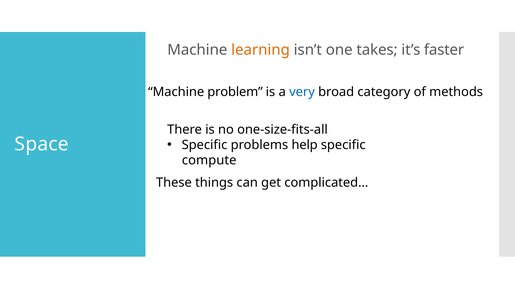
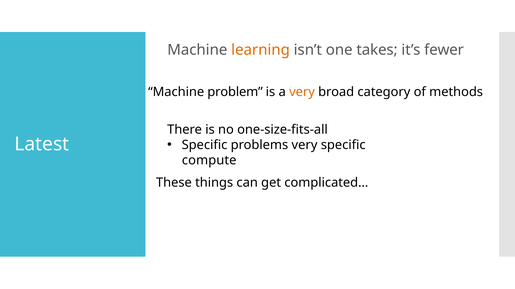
faster: faster -> fewer (444, 50)
very colour: blue -> orange (302, 92)
problems help: help -> very (304, 145)
Space: Space -> Latest (42, 145)
